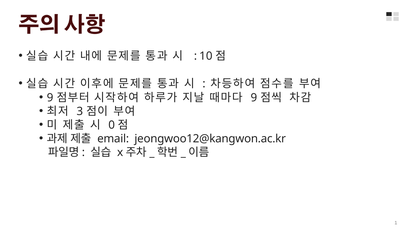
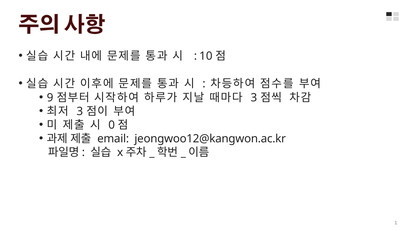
9: 9 -> 3 (254, 97)
